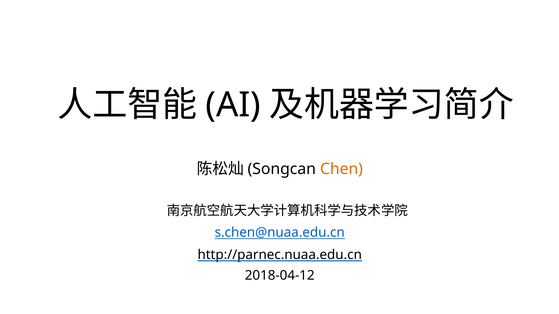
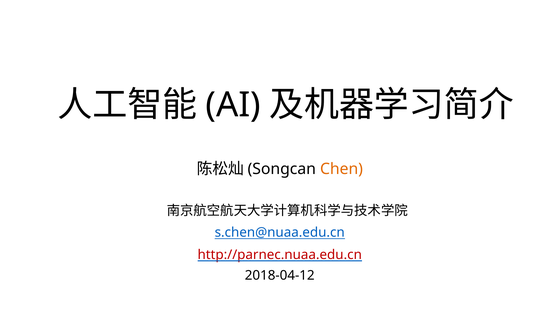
http://parnec.nuaa.edu.cn colour: black -> red (280, 255)
